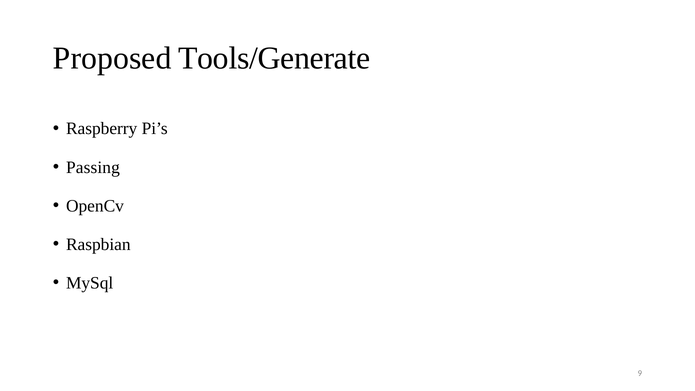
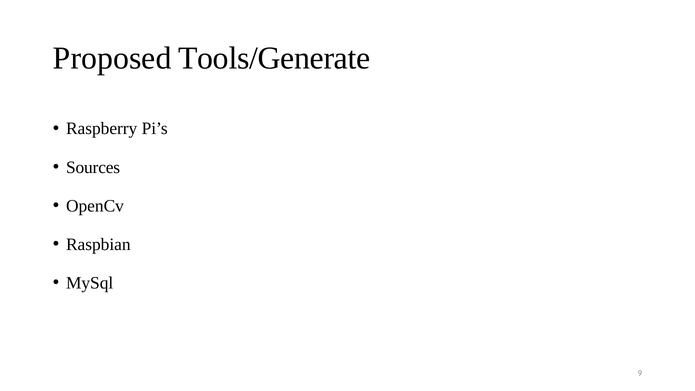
Passing: Passing -> Sources (93, 167)
